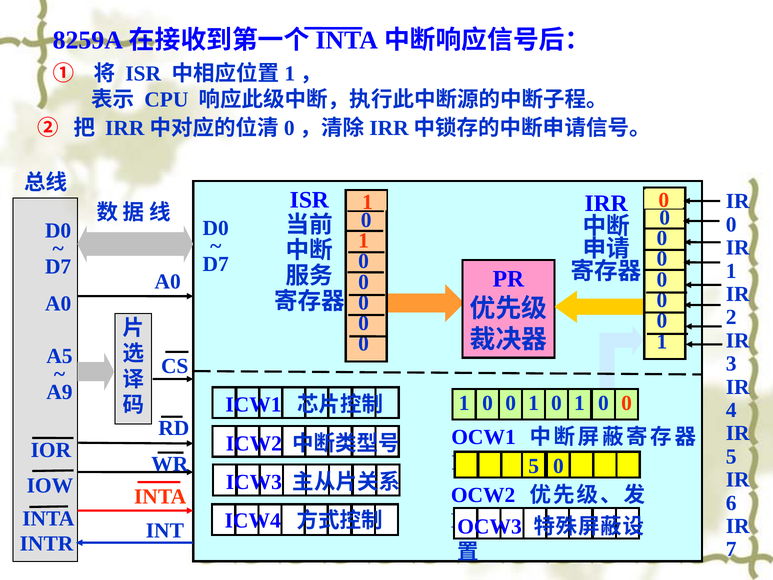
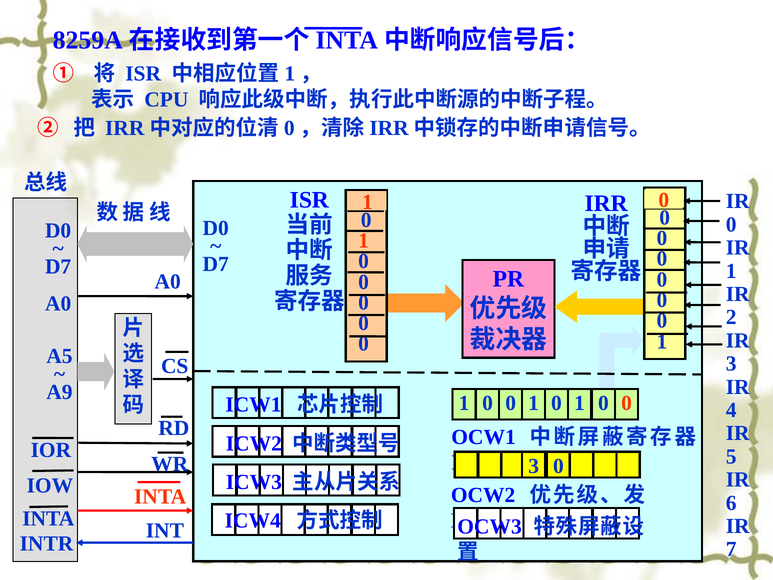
5: 5 -> 3 (534, 466)
